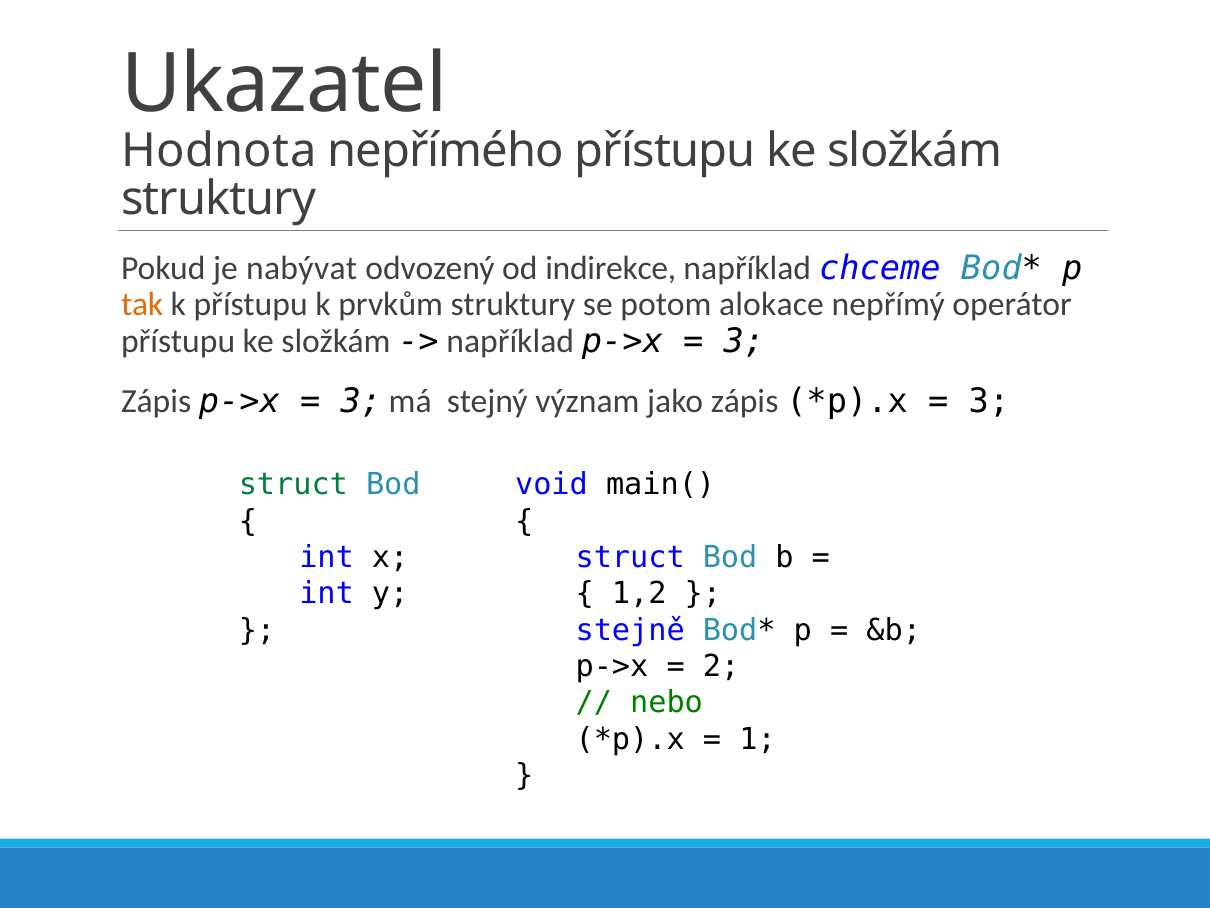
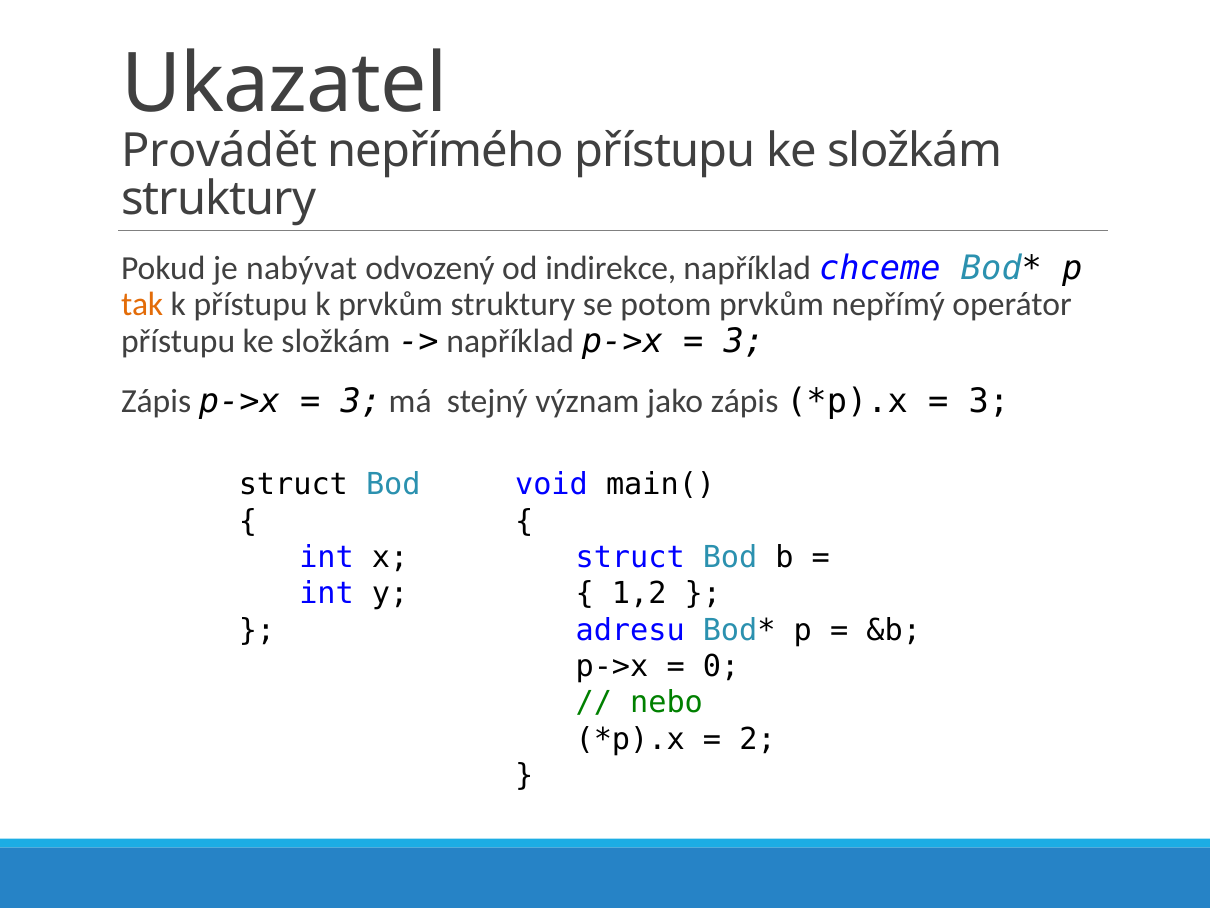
Hodnota: Hodnota -> Provádět (219, 151)
potom alokace: alokace -> prvkům (772, 305)
struct colour: green -> black (293, 485)
stejně: stejně -> adresu (630, 630)
2: 2 -> 0 (721, 666)
1: 1 -> 2 (758, 739)
